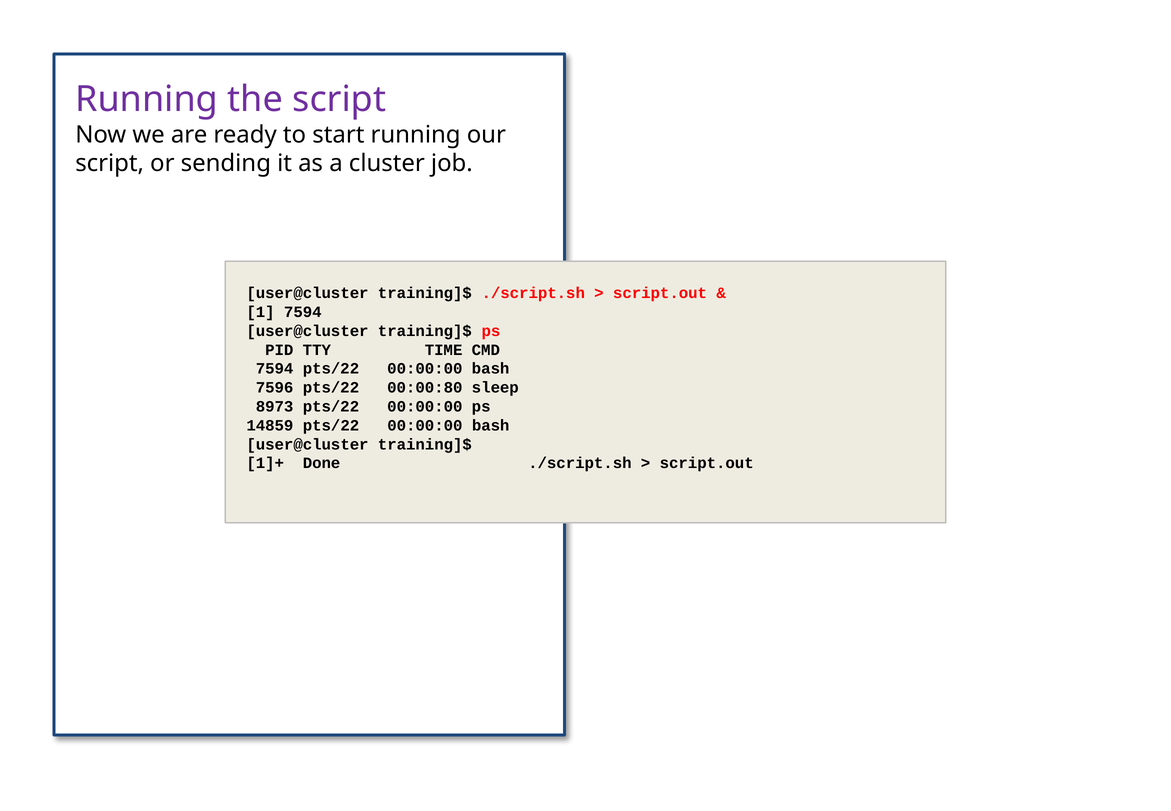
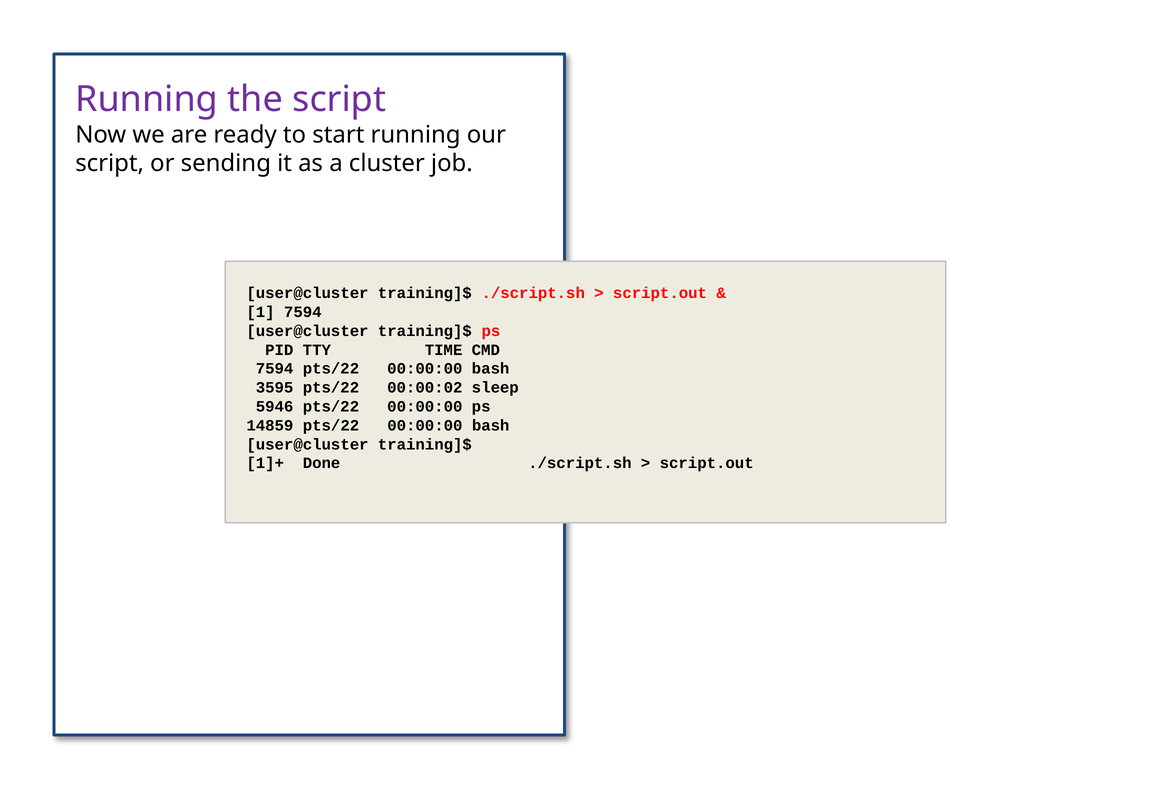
7596: 7596 -> 3595 (275, 387)
00:00:80: 00:00:80 -> 00:00:02 (425, 387)
8973: 8973 -> 5946 (275, 406)
